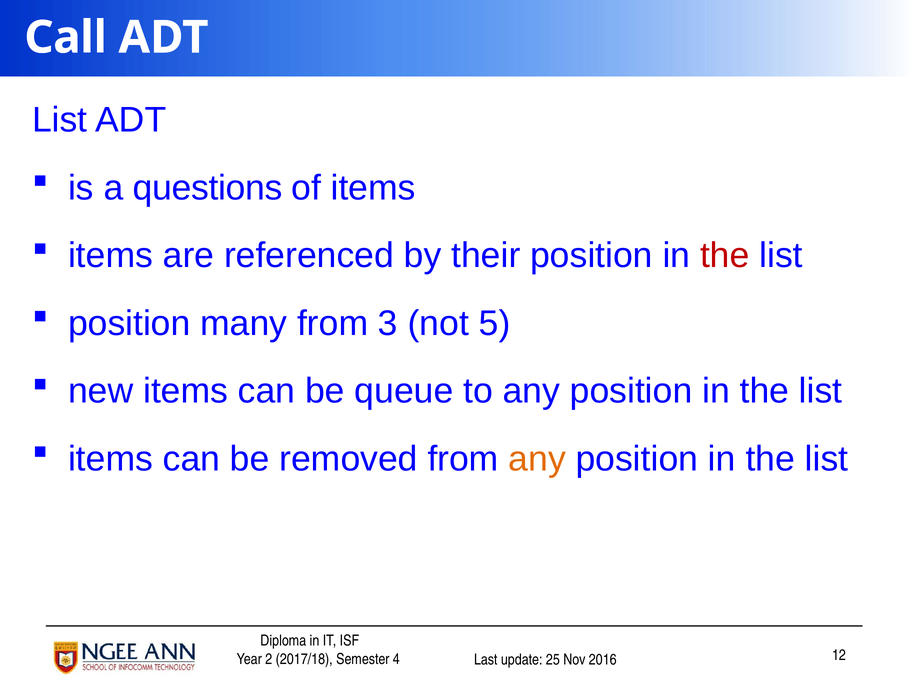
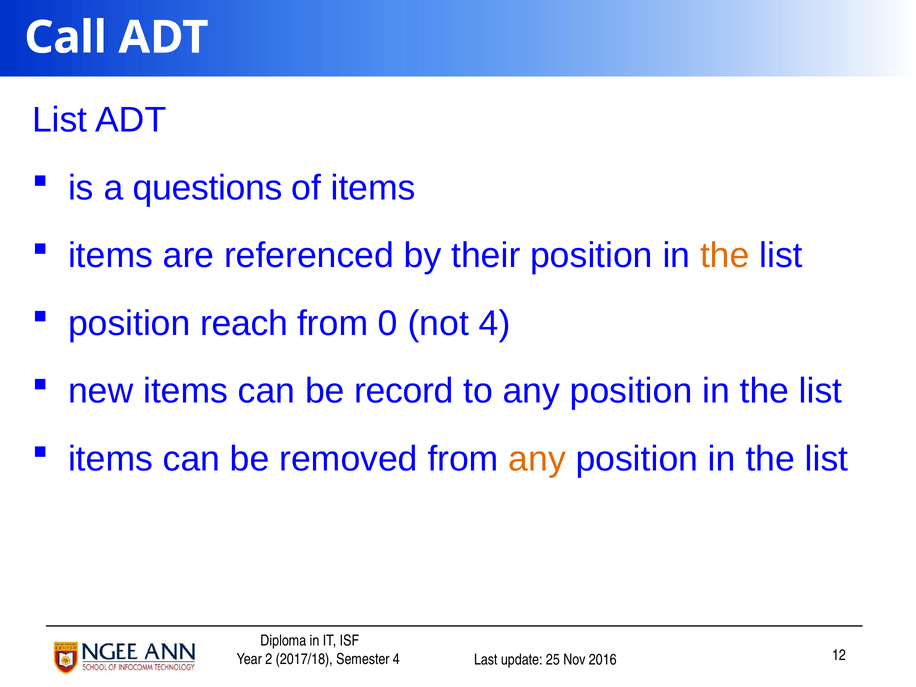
the colour: red -> orange (725, 256)
many: many -> reach (244, 323)
3: 3 -> 0 (388, 323)
not 5: 5 -> 4 (495, 323)
queue: queue -> record (404, 391)
